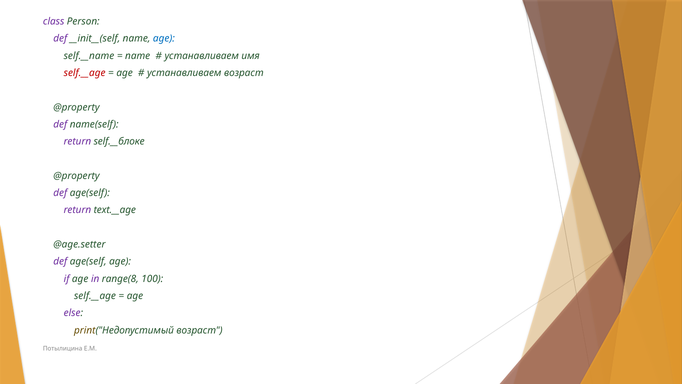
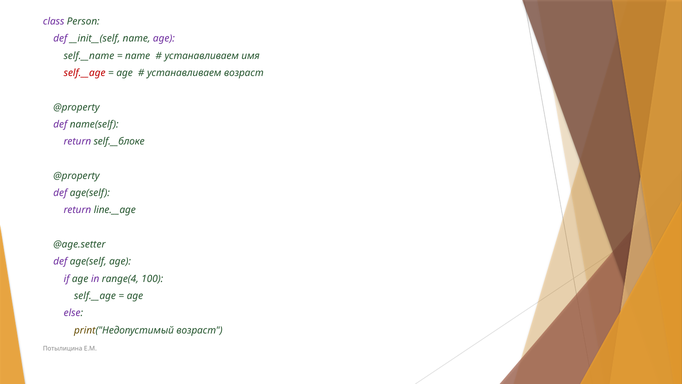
age colour: blue -> purple (164, 39)
text.__age: text.__age -> line.__age (115, 210)
range(8: range(8 -> range(4 (120, 278)
